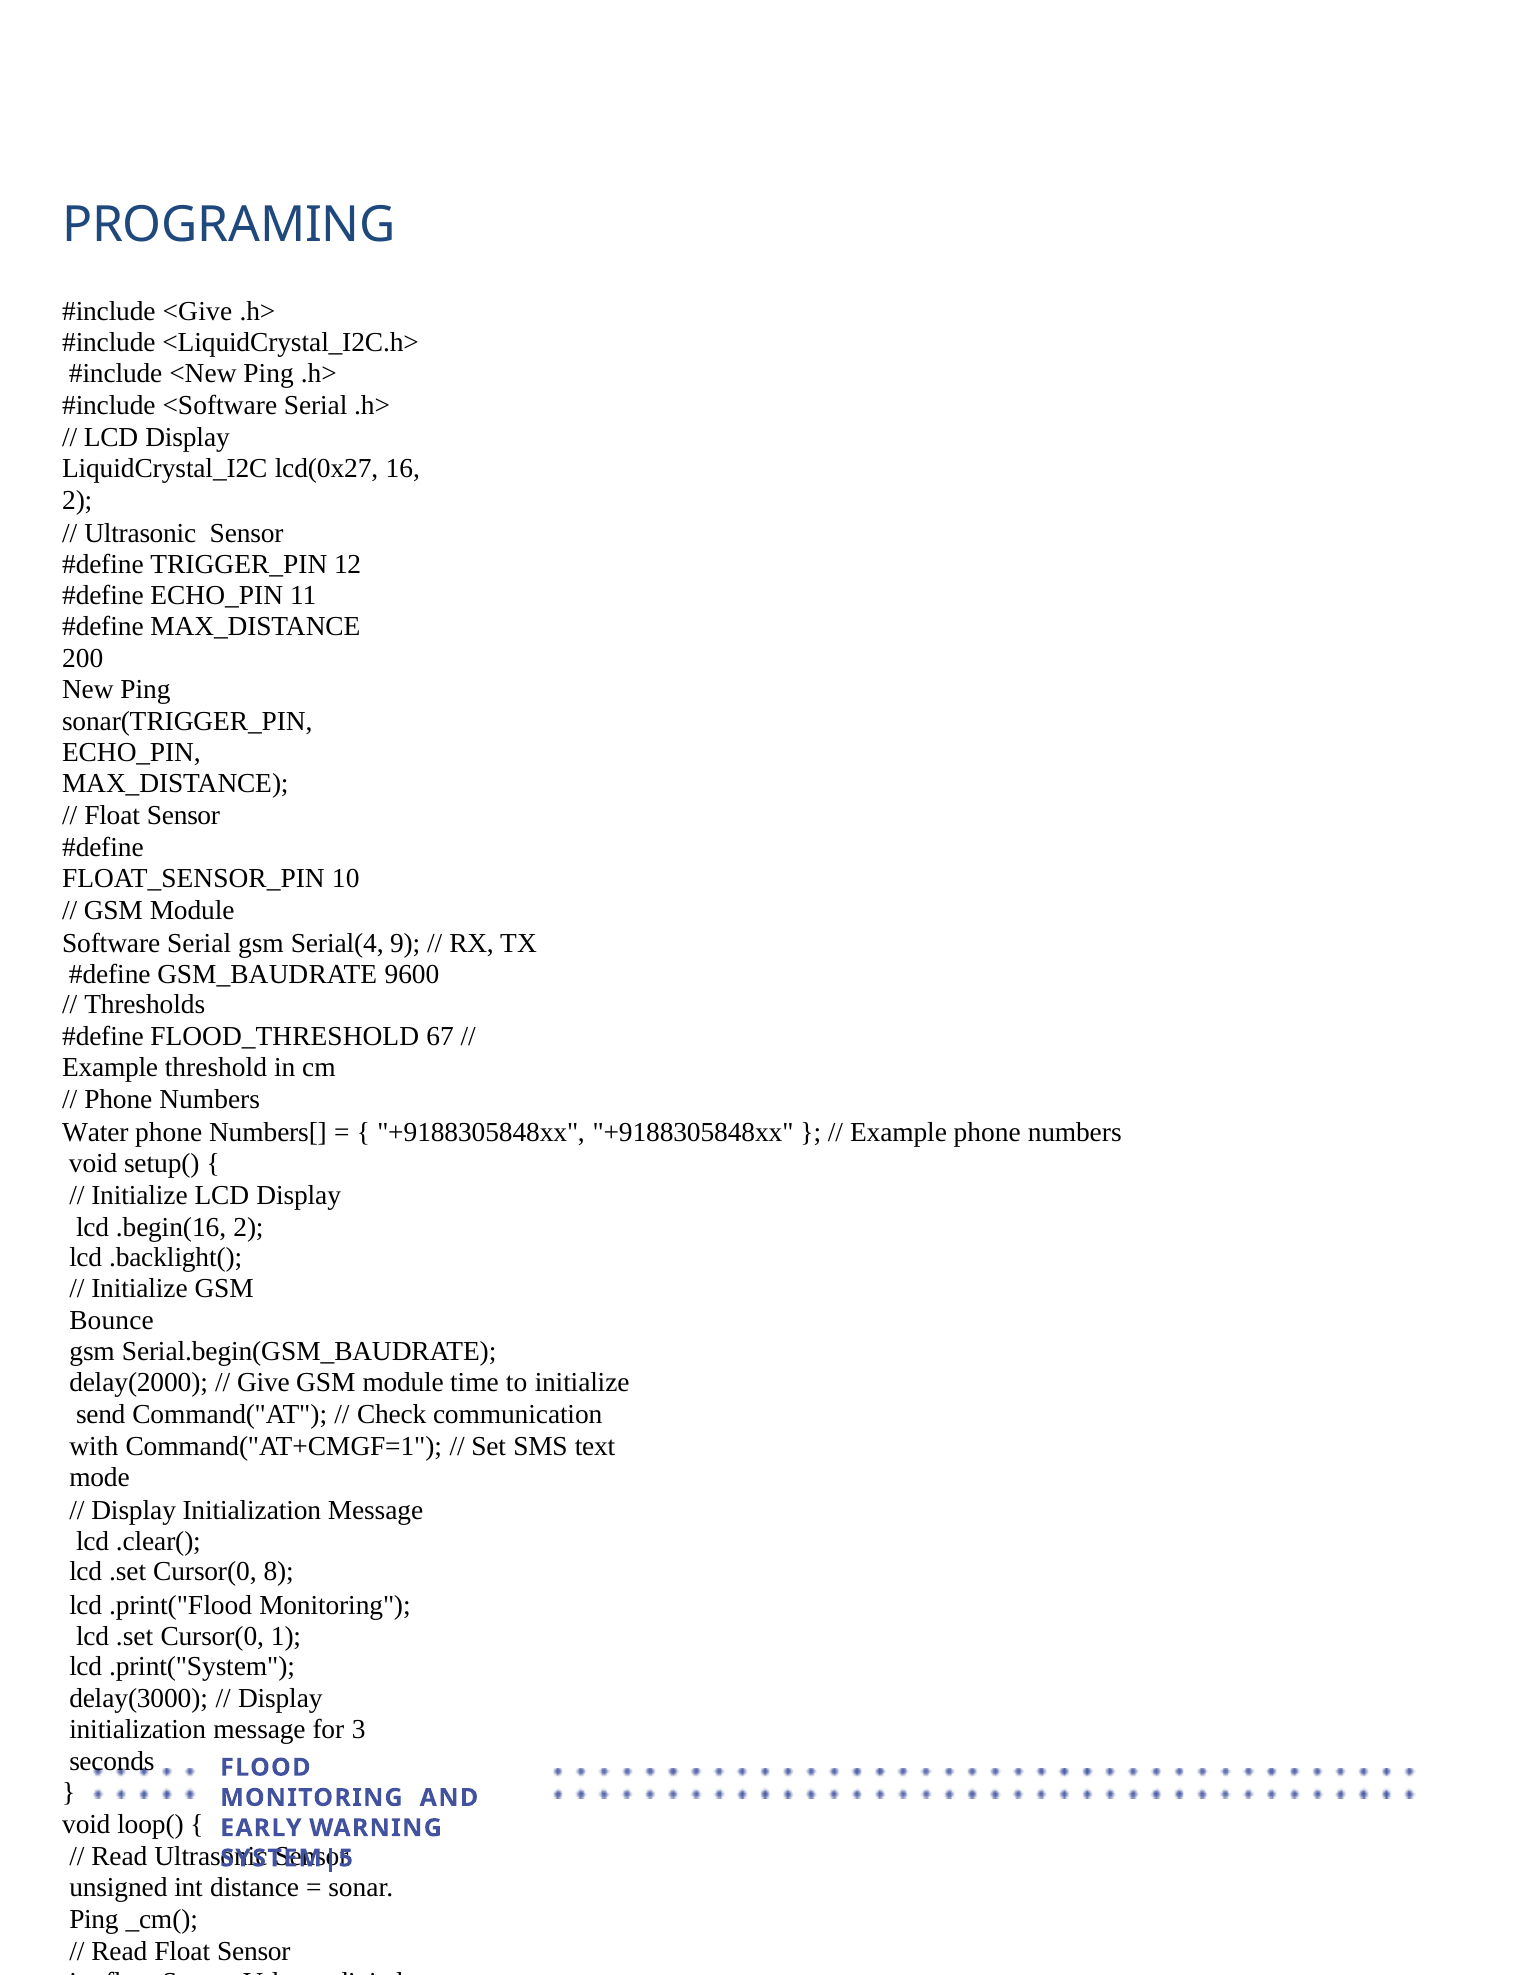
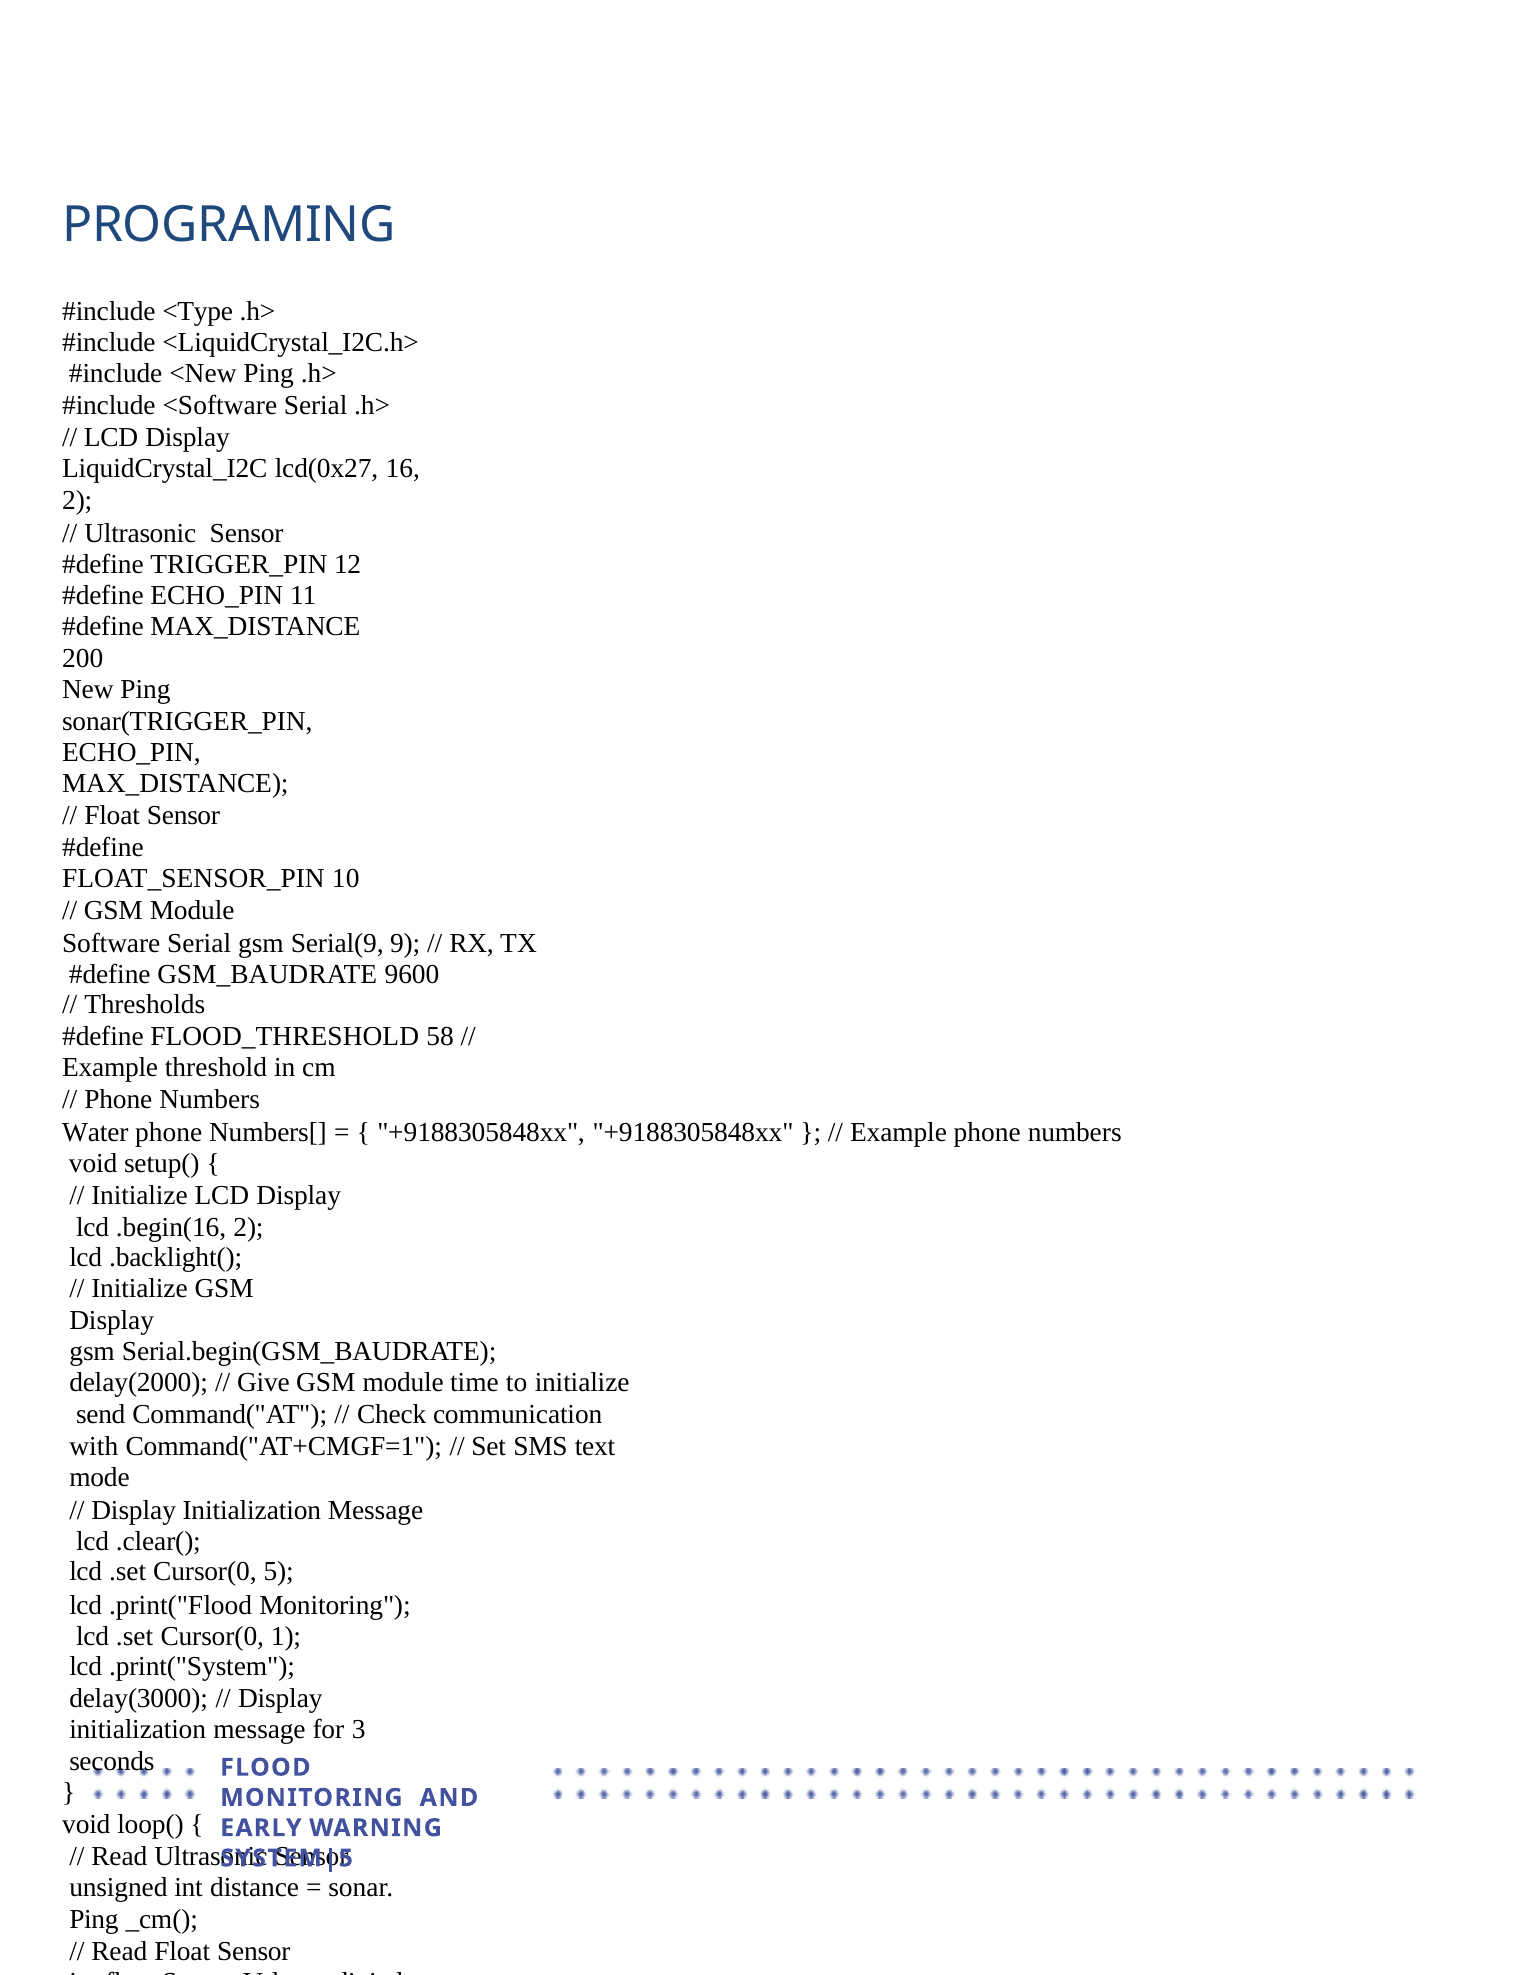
<Give: <Give -> <Type (198, 311)
Serial(4: Serial(4 -> Serial(9 (337, 943)
67: 67 -> 58 (440, 1036)
Bounce: Bounce -> Display (112, 1320)
8: 8 -> 5 (279, 1572)
